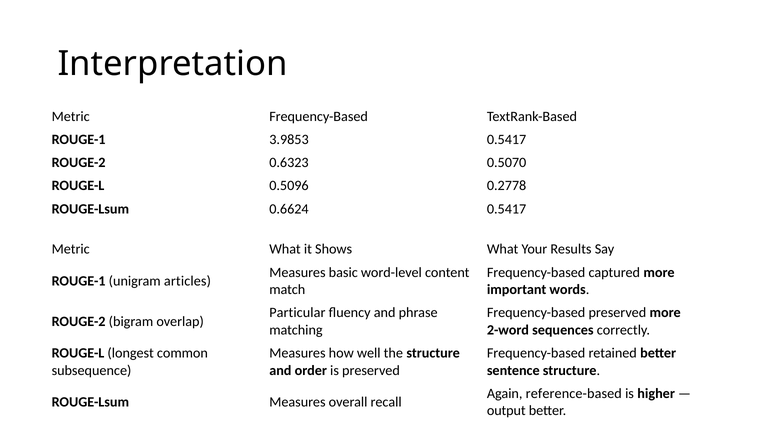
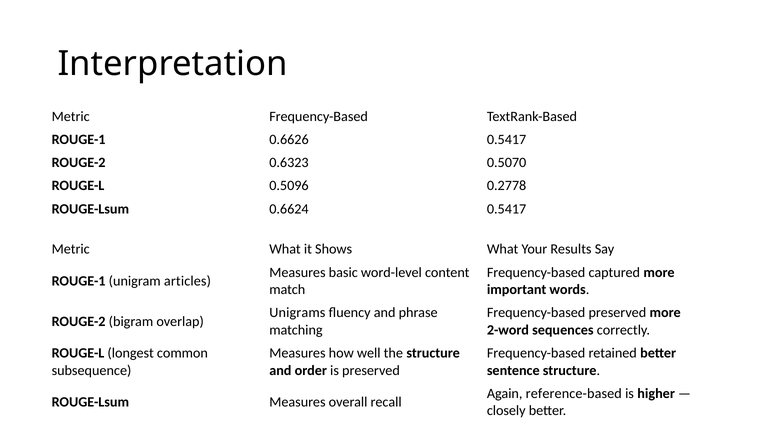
3.9853: 3.9853 -> 0.6626 (289, 140)
Particular: Particular -> Unigrams (297, 313)
output: output -> closely (506, 411)
